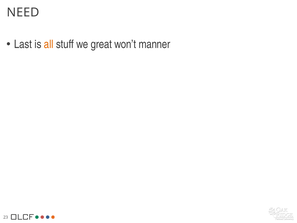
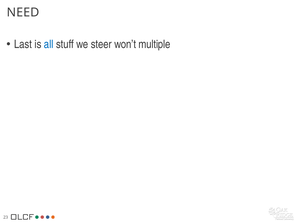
all colour: orange -> blue (49, 44)
great: great -> steer (101, 44)
manner: manner -> multiple (154, 44)
